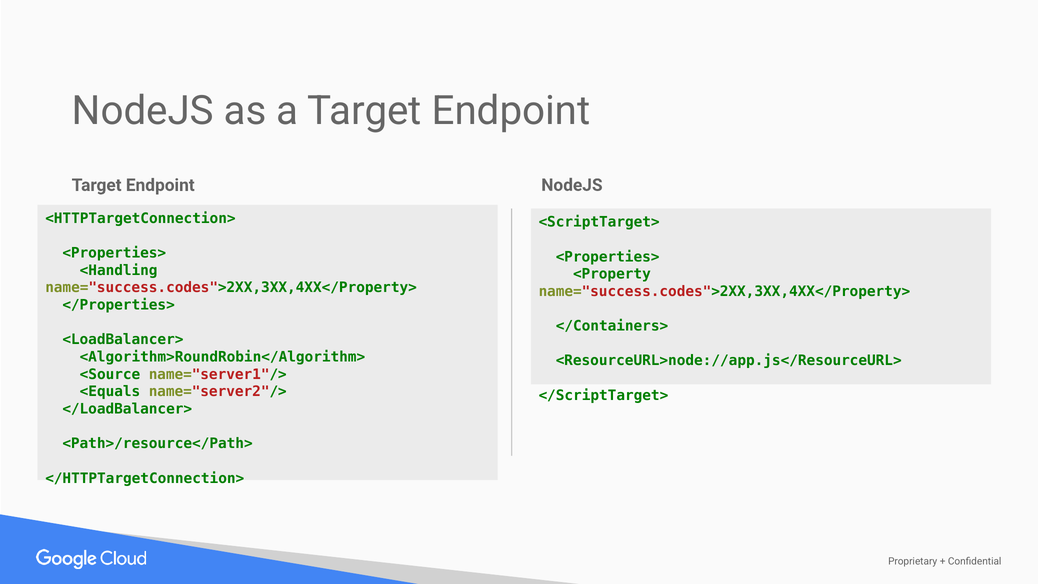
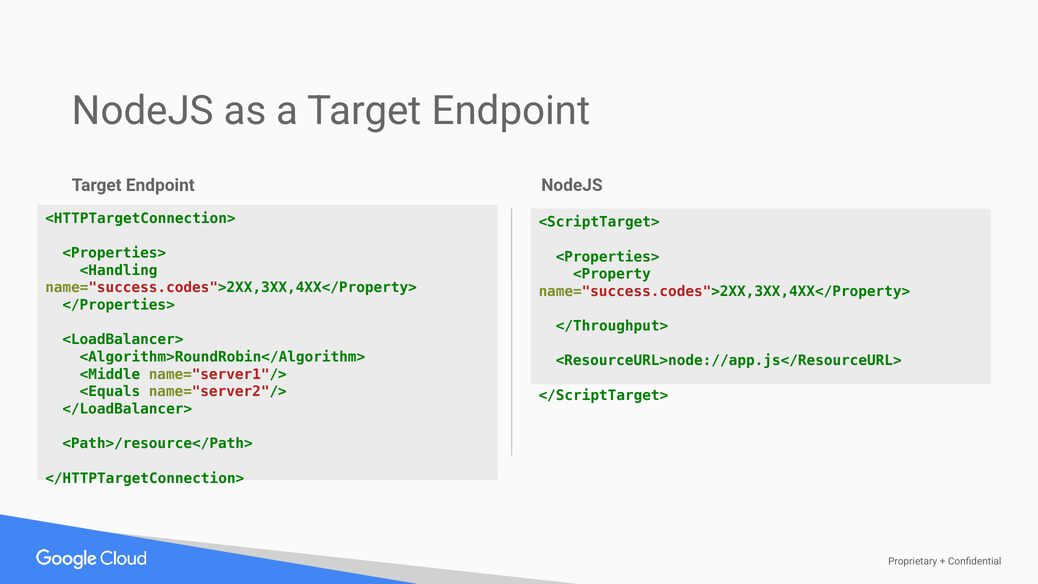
</Containers>: </Containers> -> </Throughput> (612, 326)
<Source: <Source -> <Middle (110, 374)
